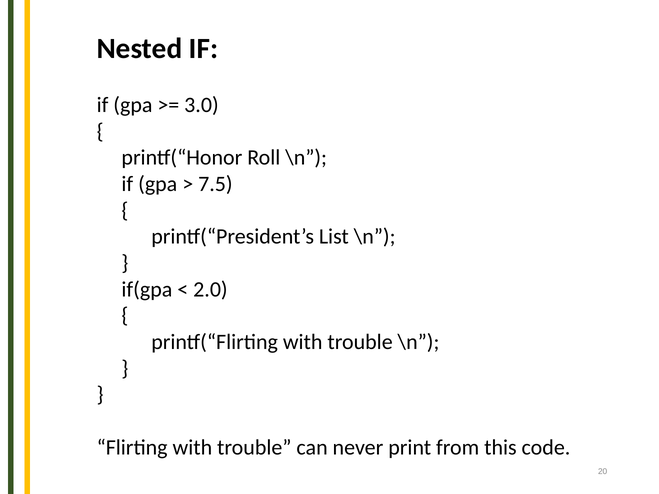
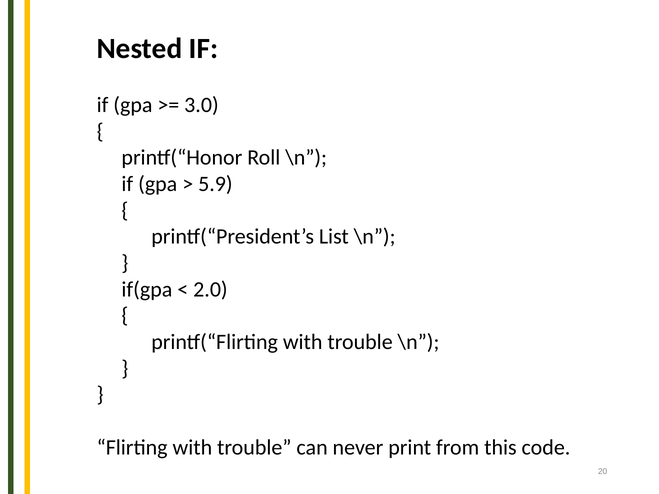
7.5: 7.5 -> 5.9 (215, 184)
